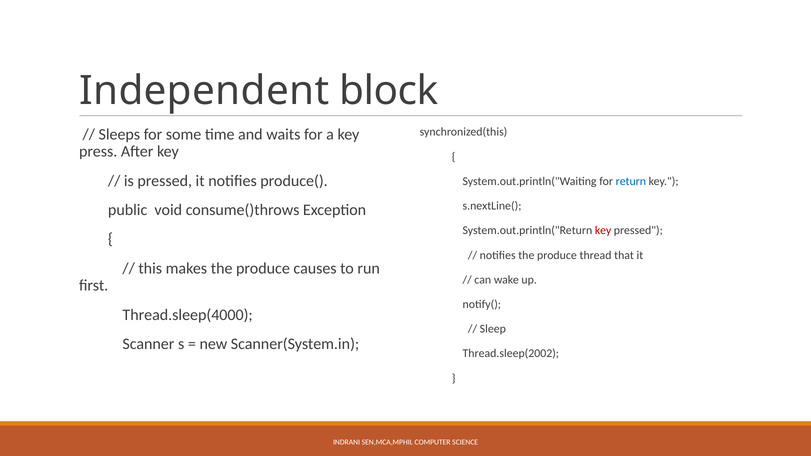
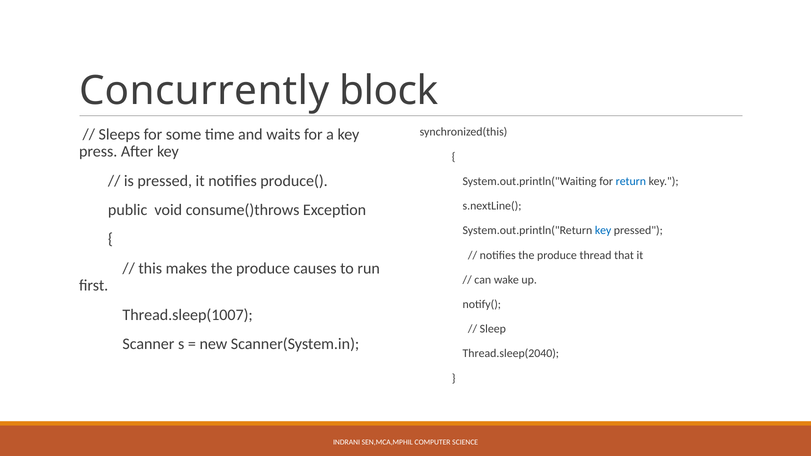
Independent: Independent -> Concurrently (204, 91)
key colour: red -> blue (603, 231)
Thread.sleep(4000: Thread.sleep(4000 -> Thread.sleep(1007 (188, 315)
Thread.sleep(2002: Thread.sleep(2002 -> Thread.sleep(2040 (511, 354)
